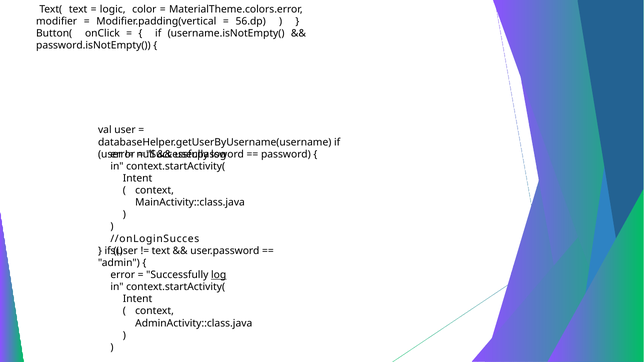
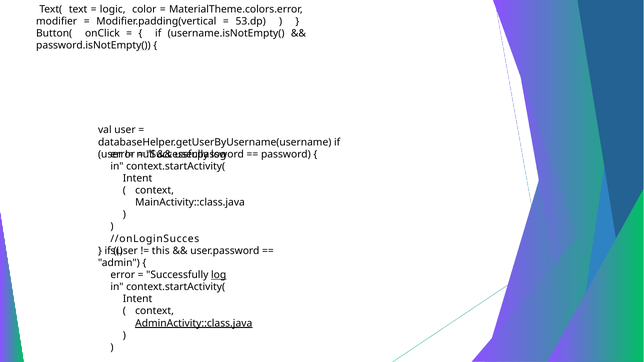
56.dp: 56.dp -> 53.dp (251, 21)
text: text -> this (161, 251)
AdminActivity::class.java underline: none -> present (194, 323)
